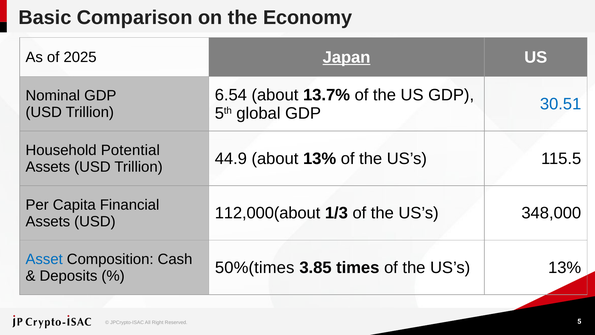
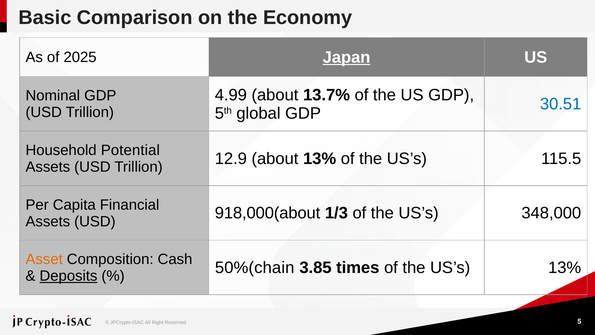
6.54: 6.54 -> 4.99 (231, 95)
44.9: 44.9 -> 12.9 (231, 158)
112,000(about: 112,000(about -> 918,000(about (268, 213)
Asset colour: blue -> orange (44, 259)
Deposits underline: none -> present (68, 276)
50%(times: 50%(times -> 50%(chain (255, 267)
